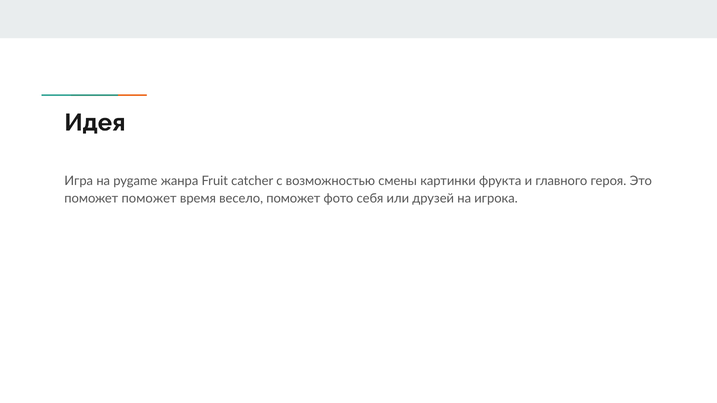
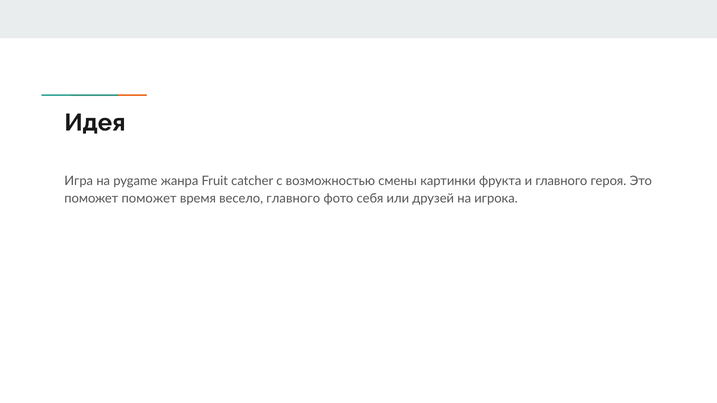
весело поможет: поможет -> главного (293, 199)
